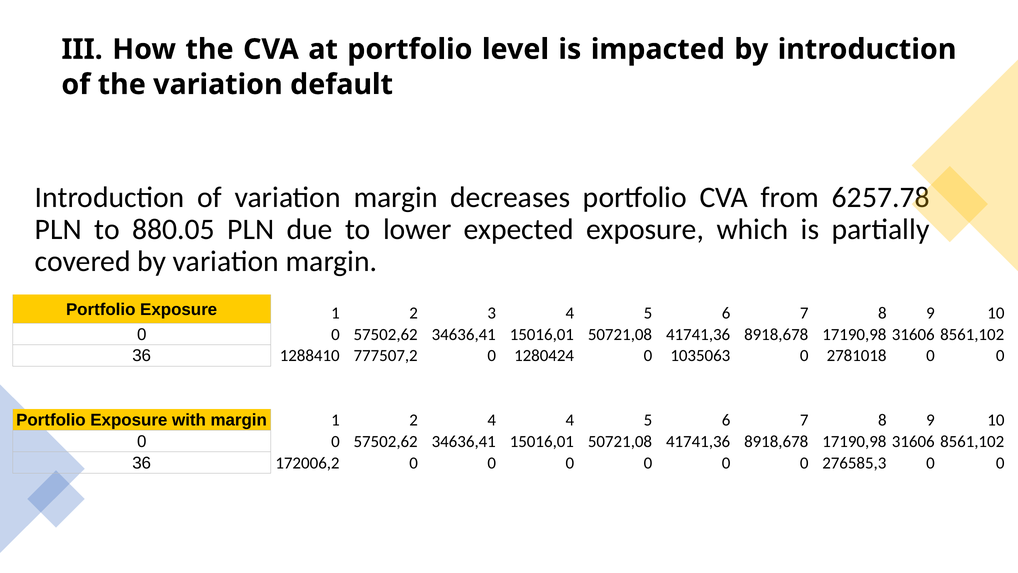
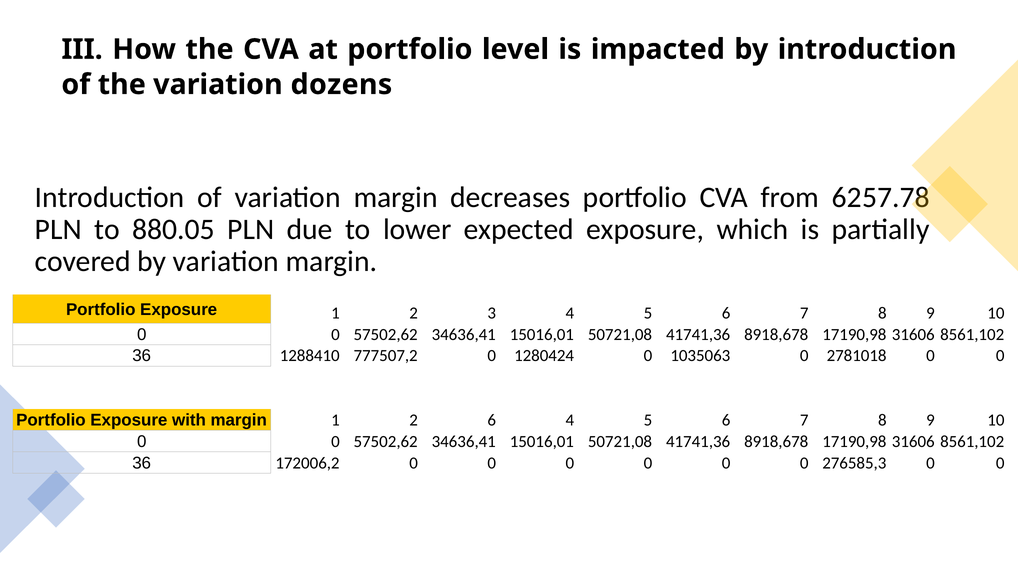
default: default -> dozens (341, 85)
2 4: 4 -> 6 (492, 420)
